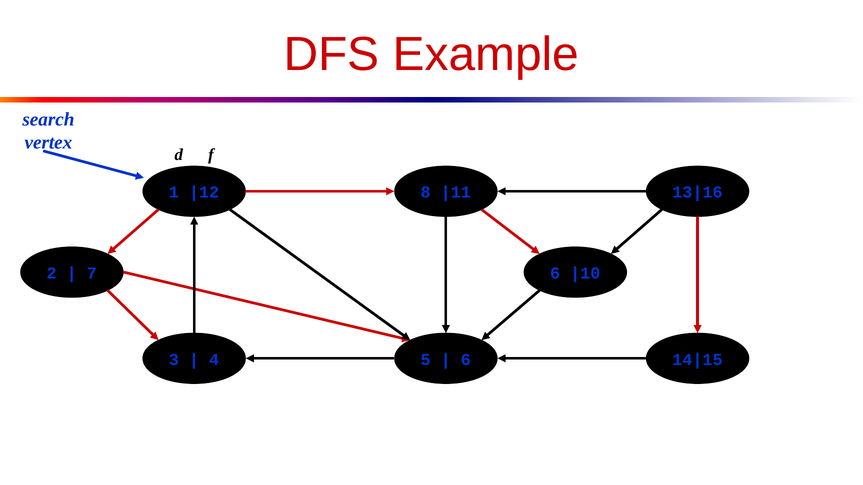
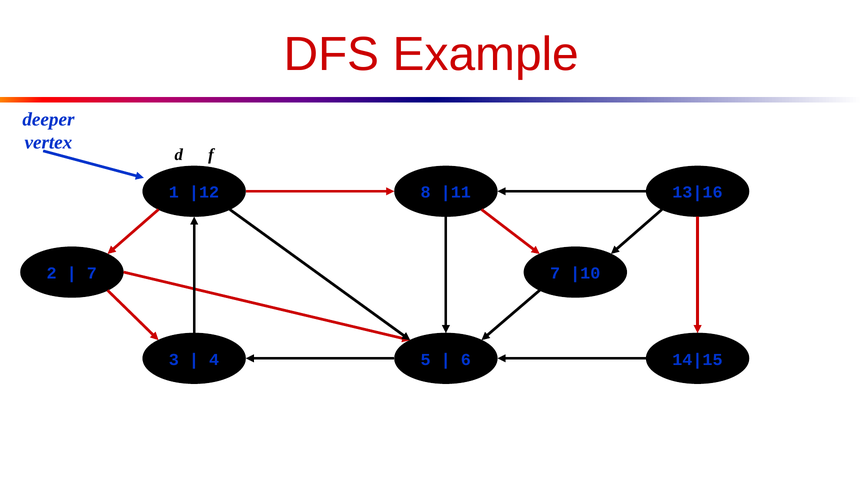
search: search -> deeper (48, 120)
7 6: 6 -> 7 (555, 274)
